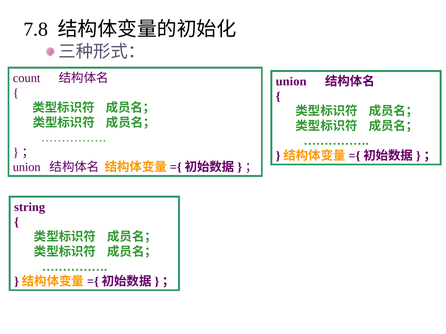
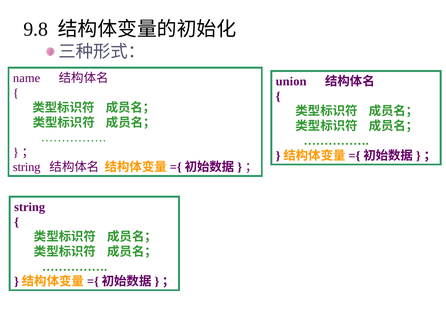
7.8: 7.8 -> 9.8 (36, 29)
count: count -> name (27, 78)
union: union -> string (27, 167)
